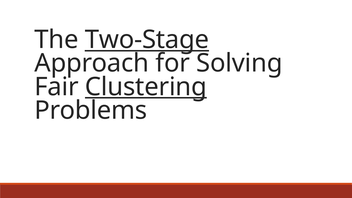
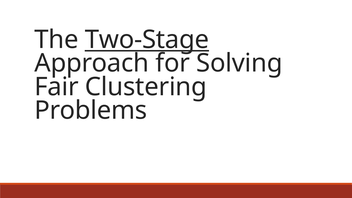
Clustering underline: present -> none (146, 87)
